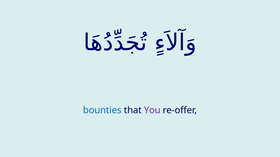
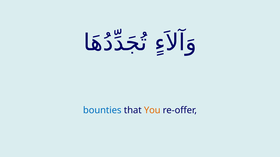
You colour: purple -> orange (152, 111)
